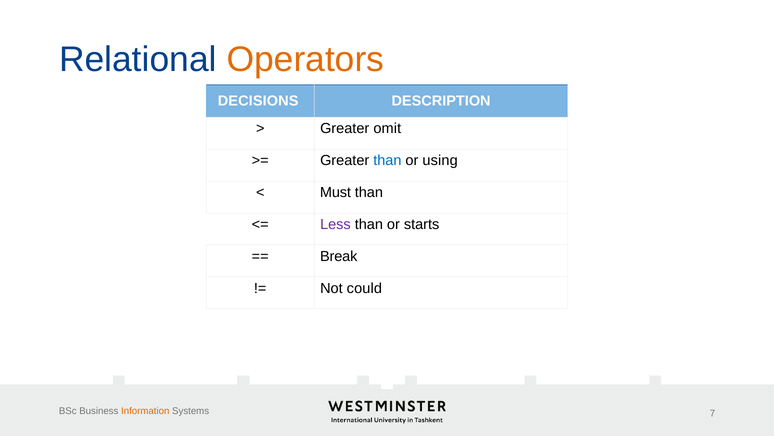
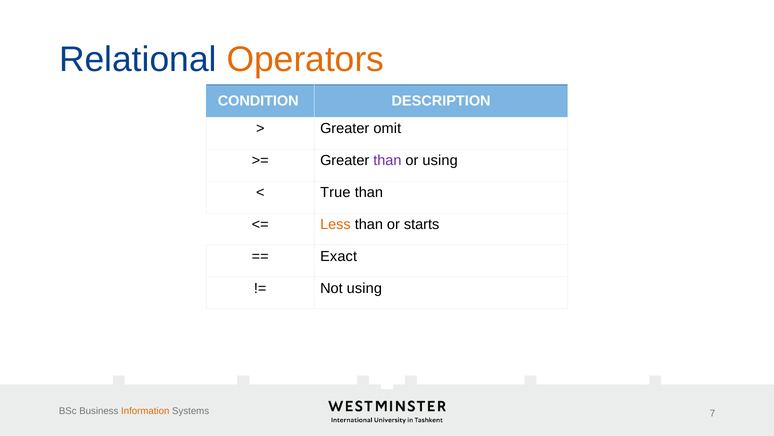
DECISIONS: DECISIONS -> CONDITION (258, 101)
than colour: blue -> purple (387, 160)
Must: Must -> True (335, 192)
Less colour: purple -> orange (335, 224)
Break: Break -> Exact (339, 256)
Not could: could -> using (364, 288)
